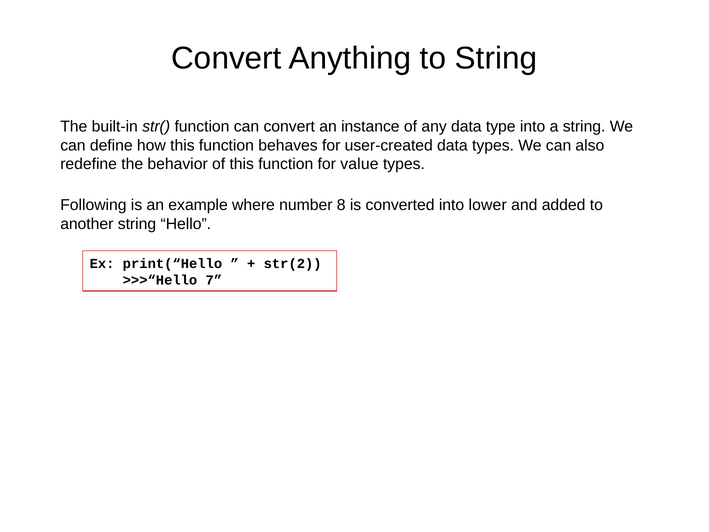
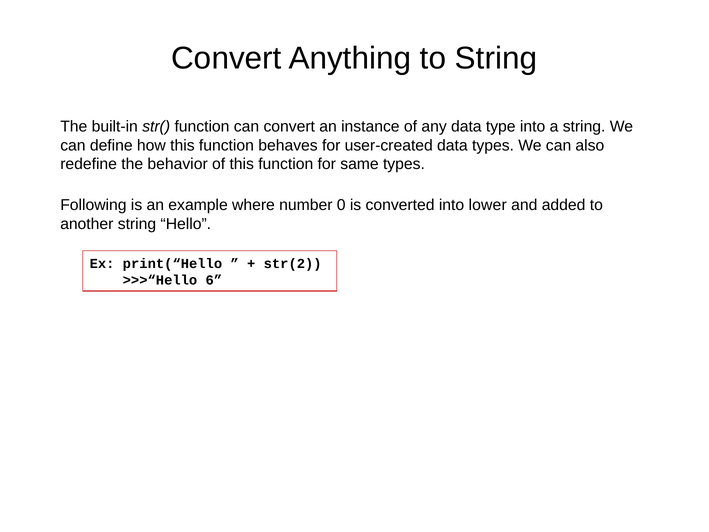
value: value -> same (359, 164)
8: 8 -> 0 (341, 205)
7: 7 -> 6 (214, 280)
